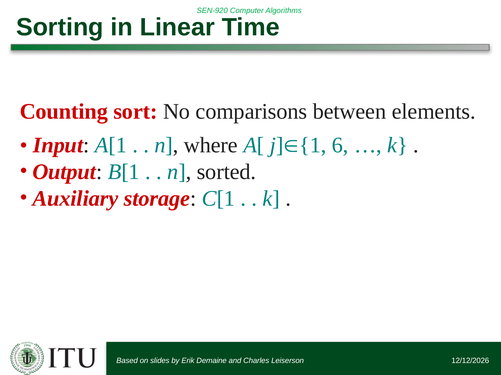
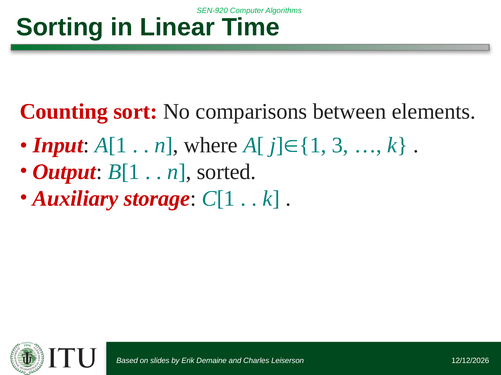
6: 6 -> 3 (340, 146)
